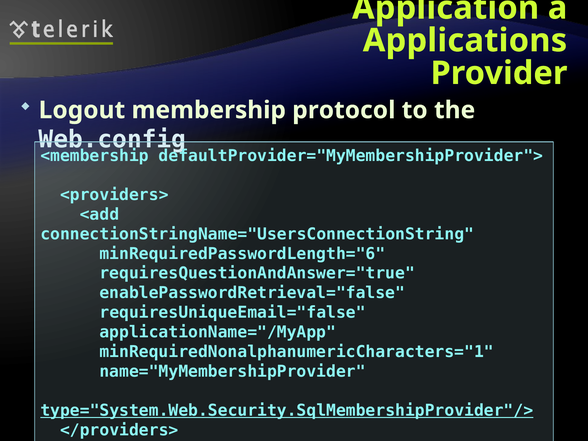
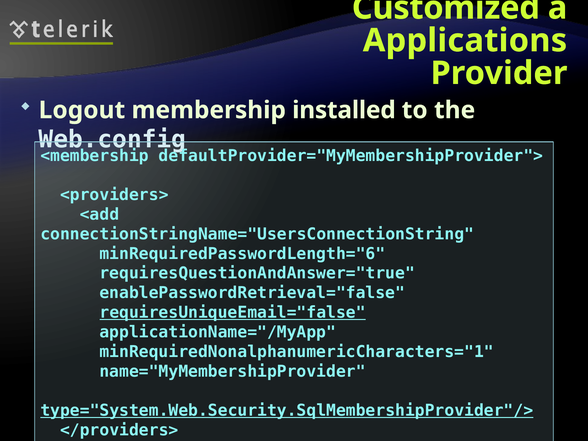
Application: Application -> Customized (446, 8)
protocol: protocol -> installed (344, 110)
requiresUniqueEmail="false underline: none -> present (233, 312)
